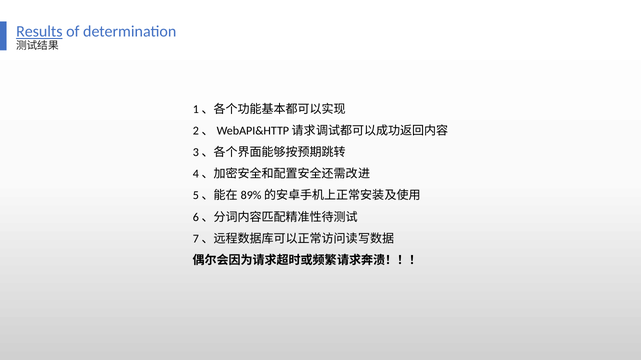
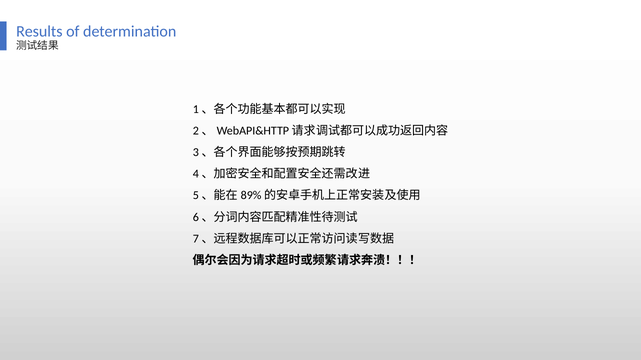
Results underline: present -> none (39, 32)
